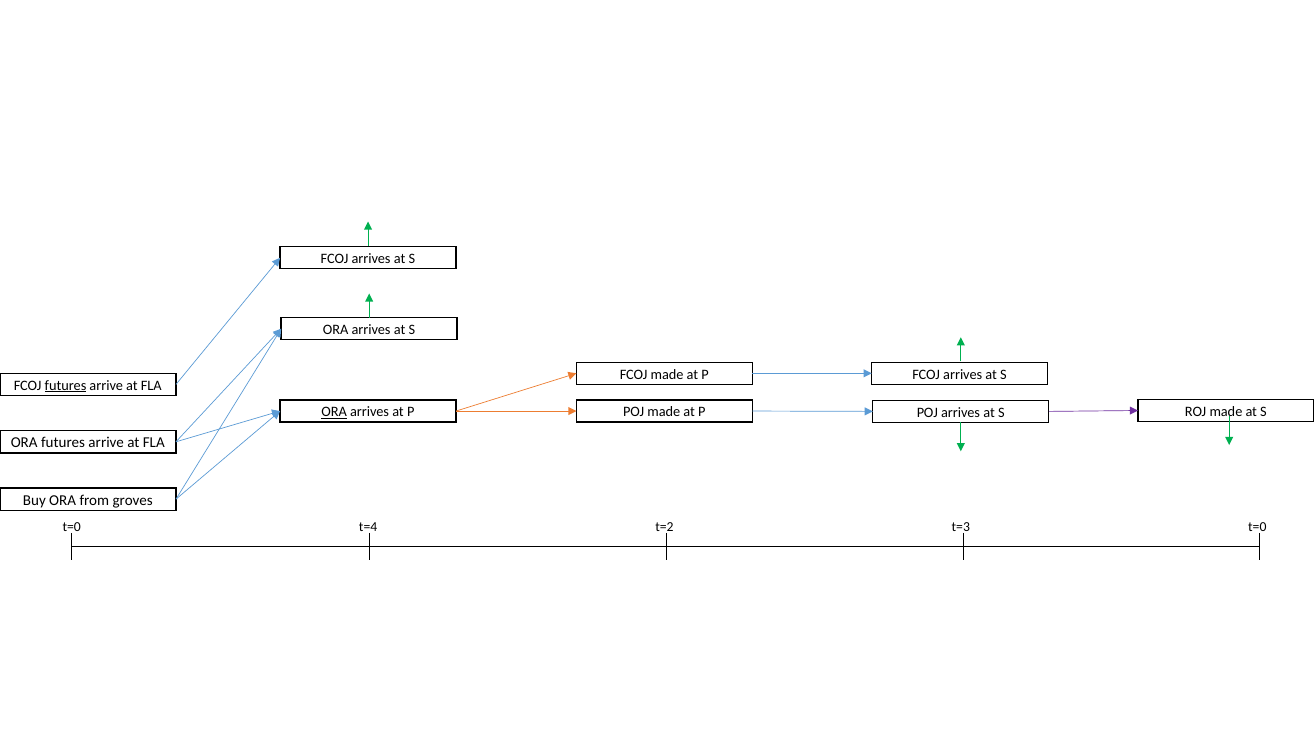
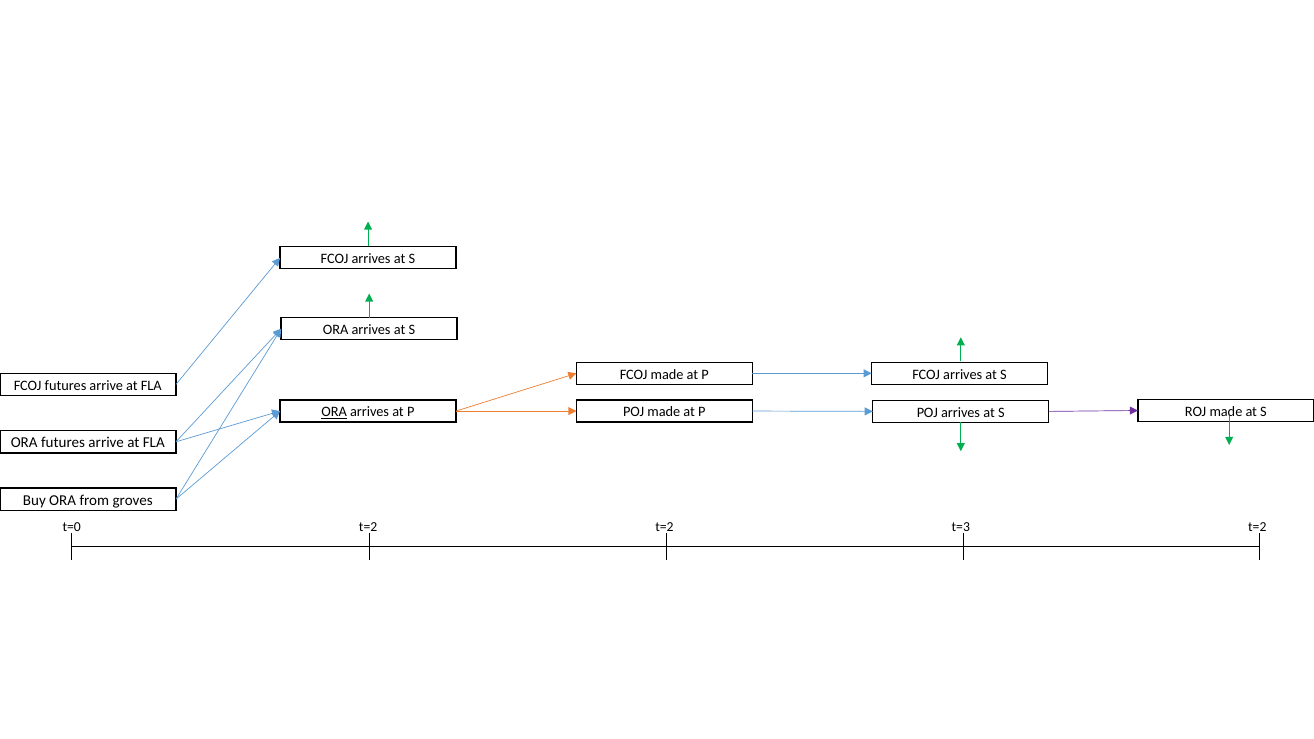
futures underline: present -> none (66, 386)
t=0 t=4: t=4 -> t=2 (368, 527)
t=3 t=0: t=0 -> t=2 (1257, 527)
